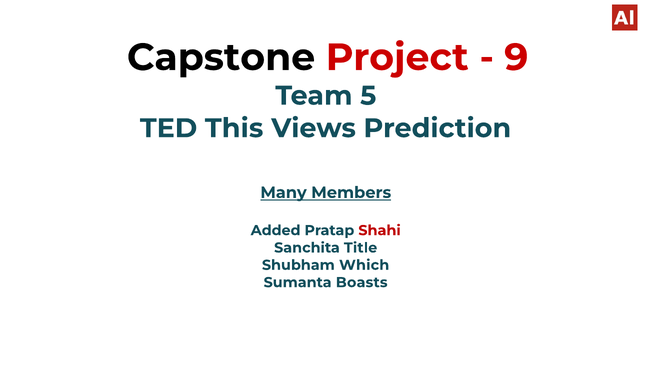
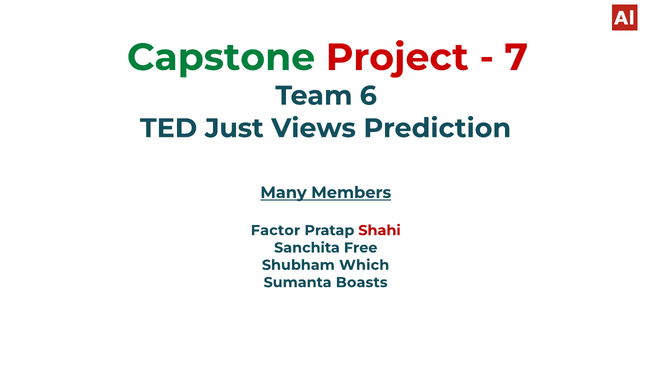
Capstone colour: black -> green (221, 58)
9: 9 -> 7 (516, 58)
5: 5 -> 6 (368, 96)
This: This -> Just (234, 128)
Added: Added -> Factor (275, 231)
Title: Title -> Free (361, 248)
